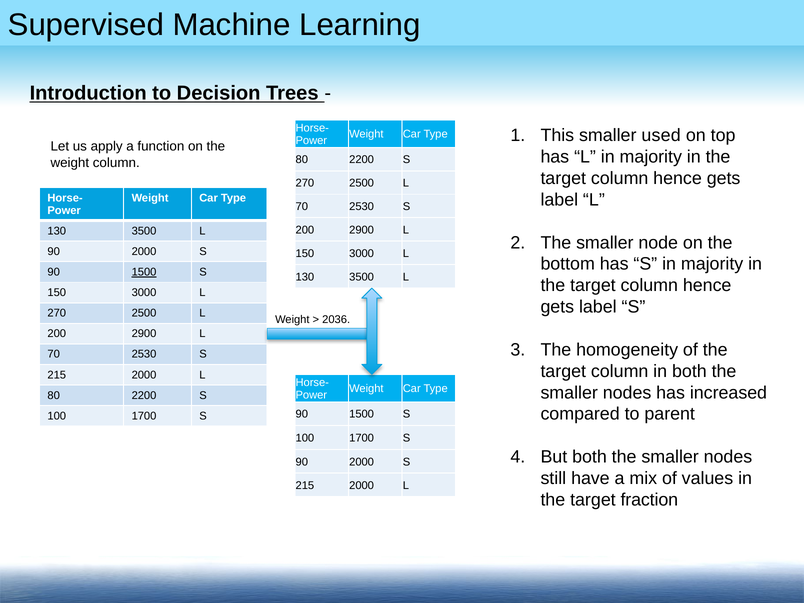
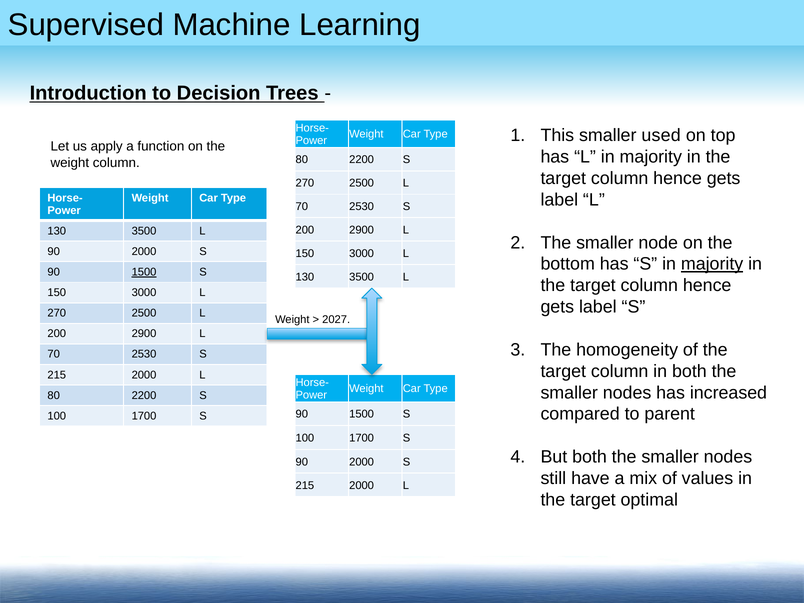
majority underline: none -> present (712, 264)
2036: 2036 -> 2027 (336, 320)
fraction: fraction -> optimal (649, 500)
